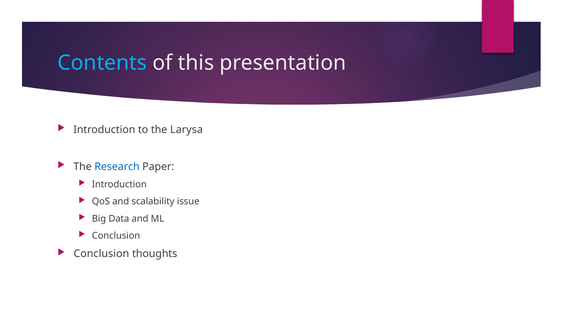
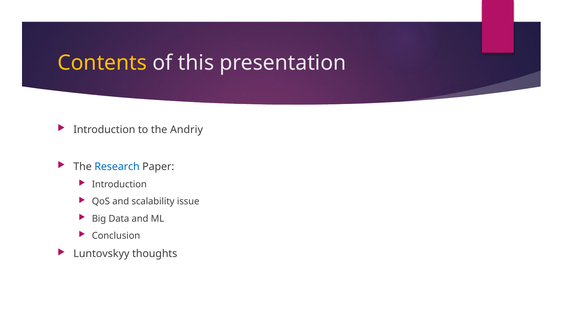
Contents colour: light blue -> yellow (102, 63)
Larysa: Larysa -> Andriy (187, 129)
Conclusion: Conclusion -> Luntovskyy (101, 254)
